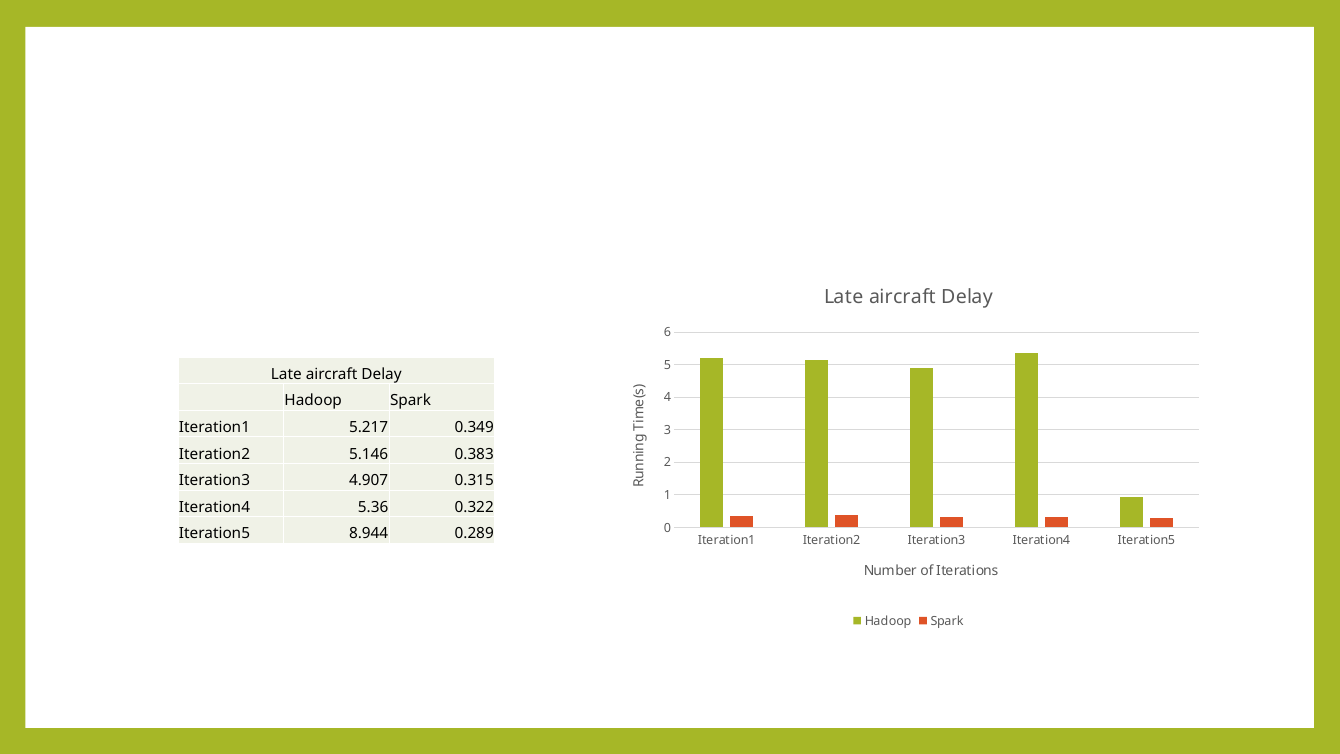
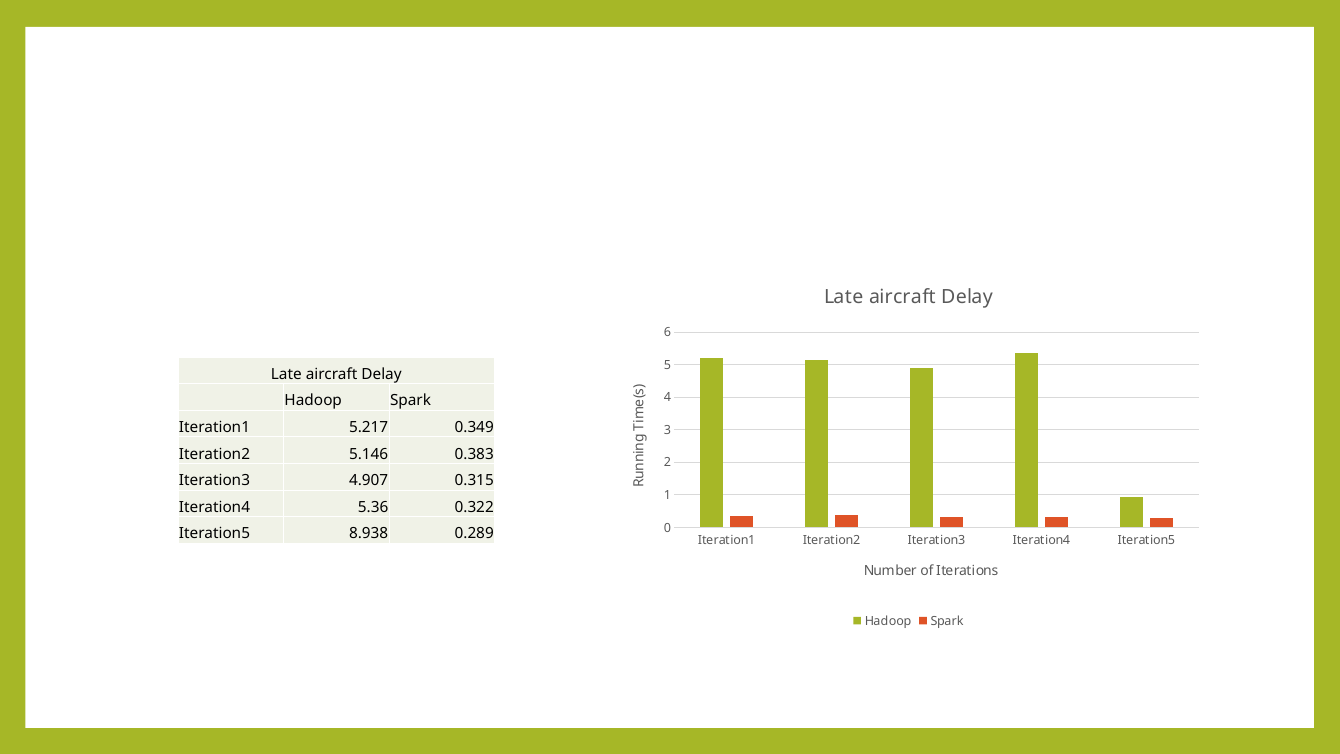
8.944: 8.944 -> 8.938 (369, 534)
